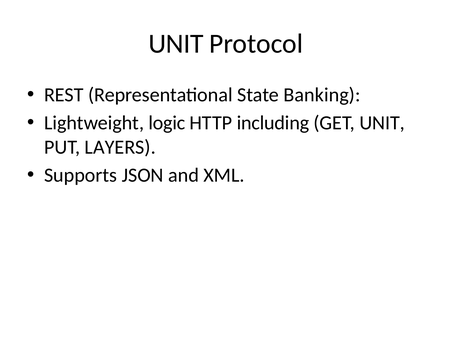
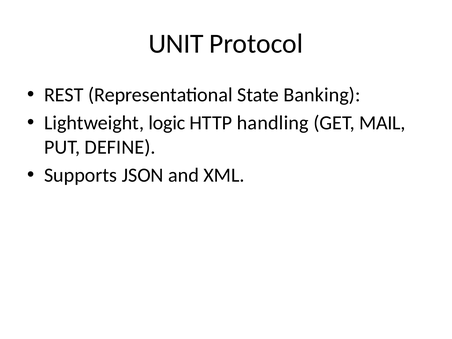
including: including -> handling (273, 123)
GET UNIT: UNIT -> MAIL (382, 123)
LAYERS: LAYERS -> DEFINE (120, 147)
